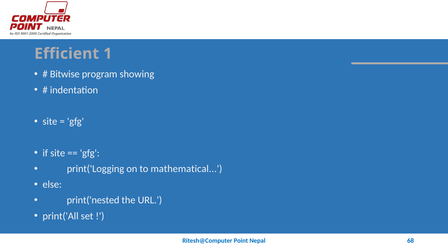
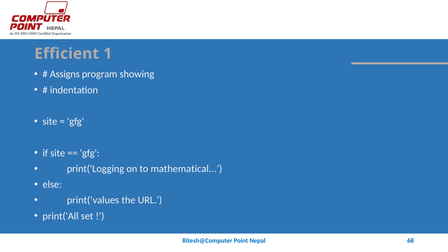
Bitwise: Bitwise -> Assigns (65, 74)
print('nested: print('nested -> print('values (93, 200)
